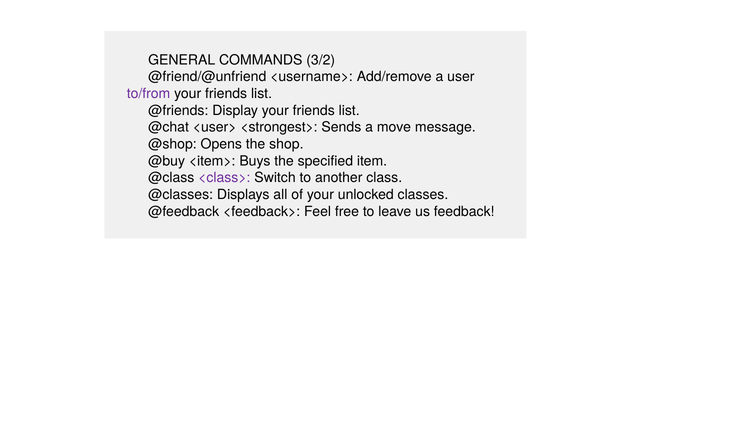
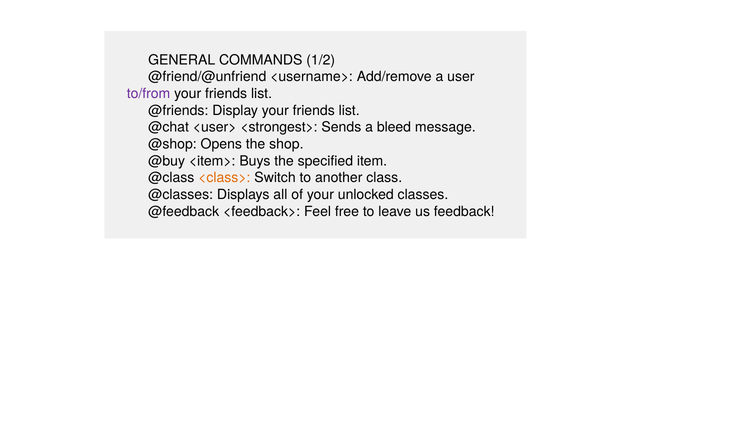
3/2: 3/2 -> 1/2 (321, 60)
move: move -> bleed (394, 127)
<class> colour: purple -> orange (224, 178)
